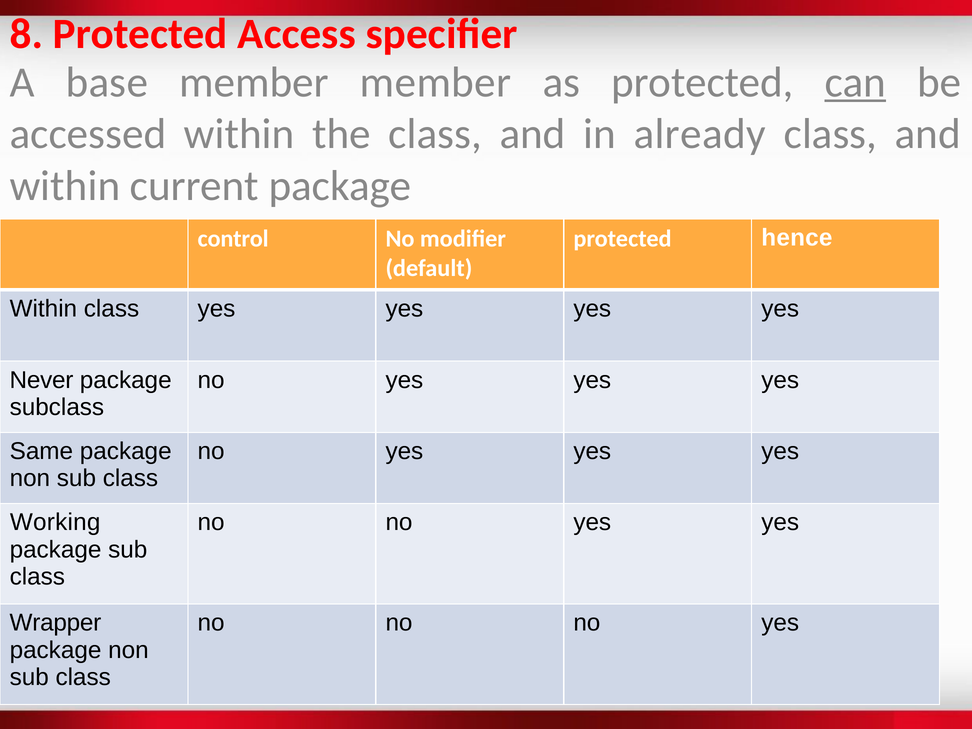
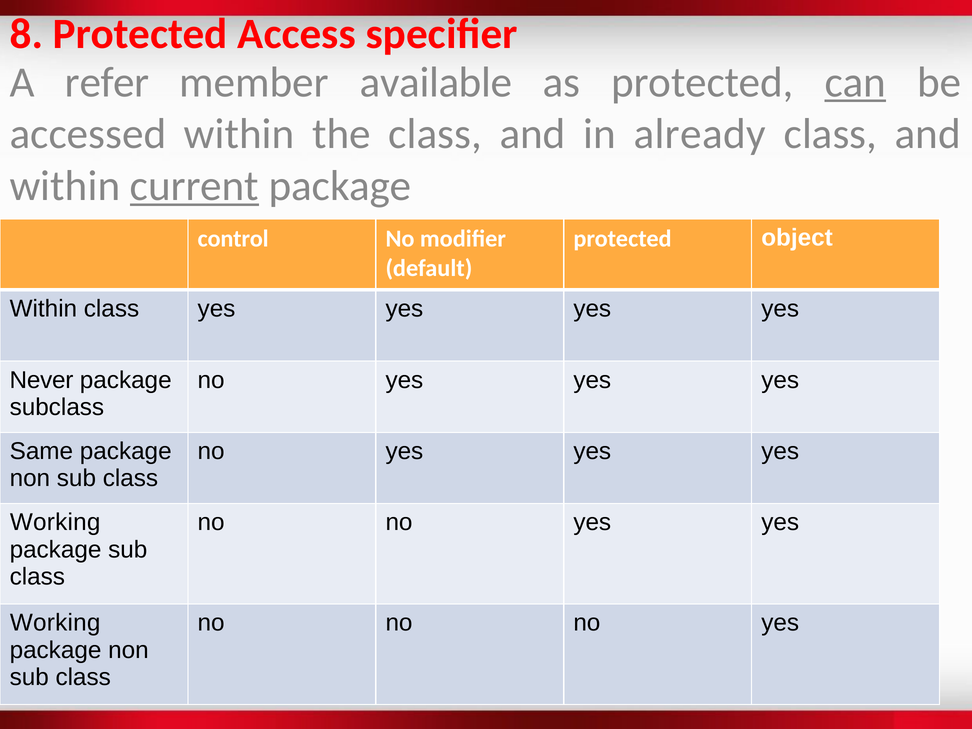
base: base -> refer (107, 82)
member member: member -> available (436, 82)
current underline: none -> present (194, 186)
hence: hence -> object (797, 238)
Wrapper: Wrapper -> Working (55, 623)
